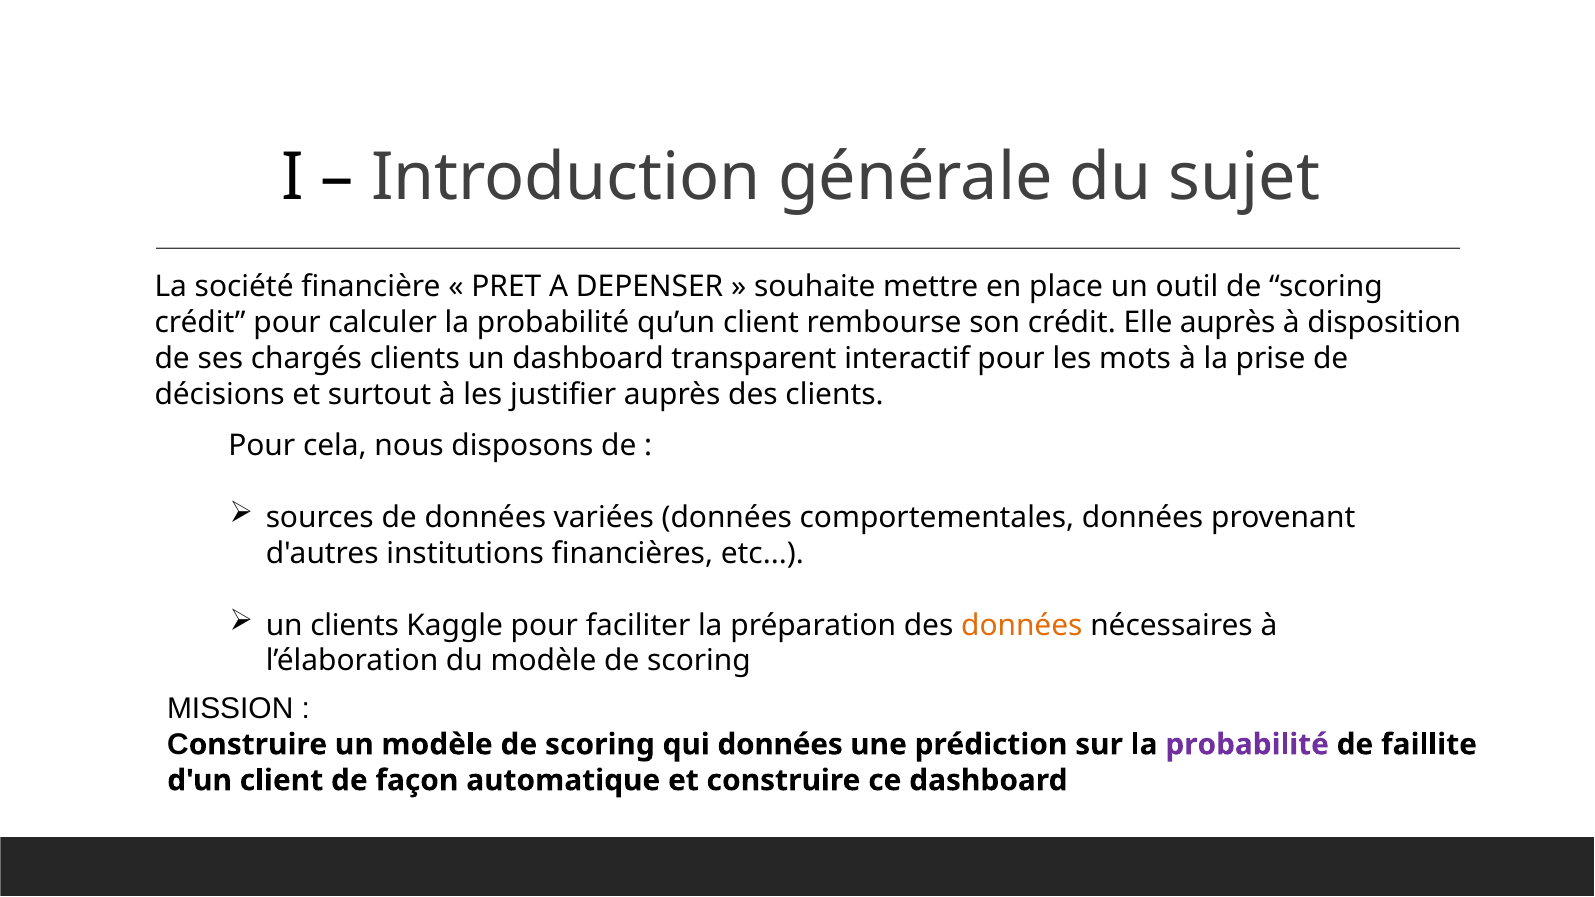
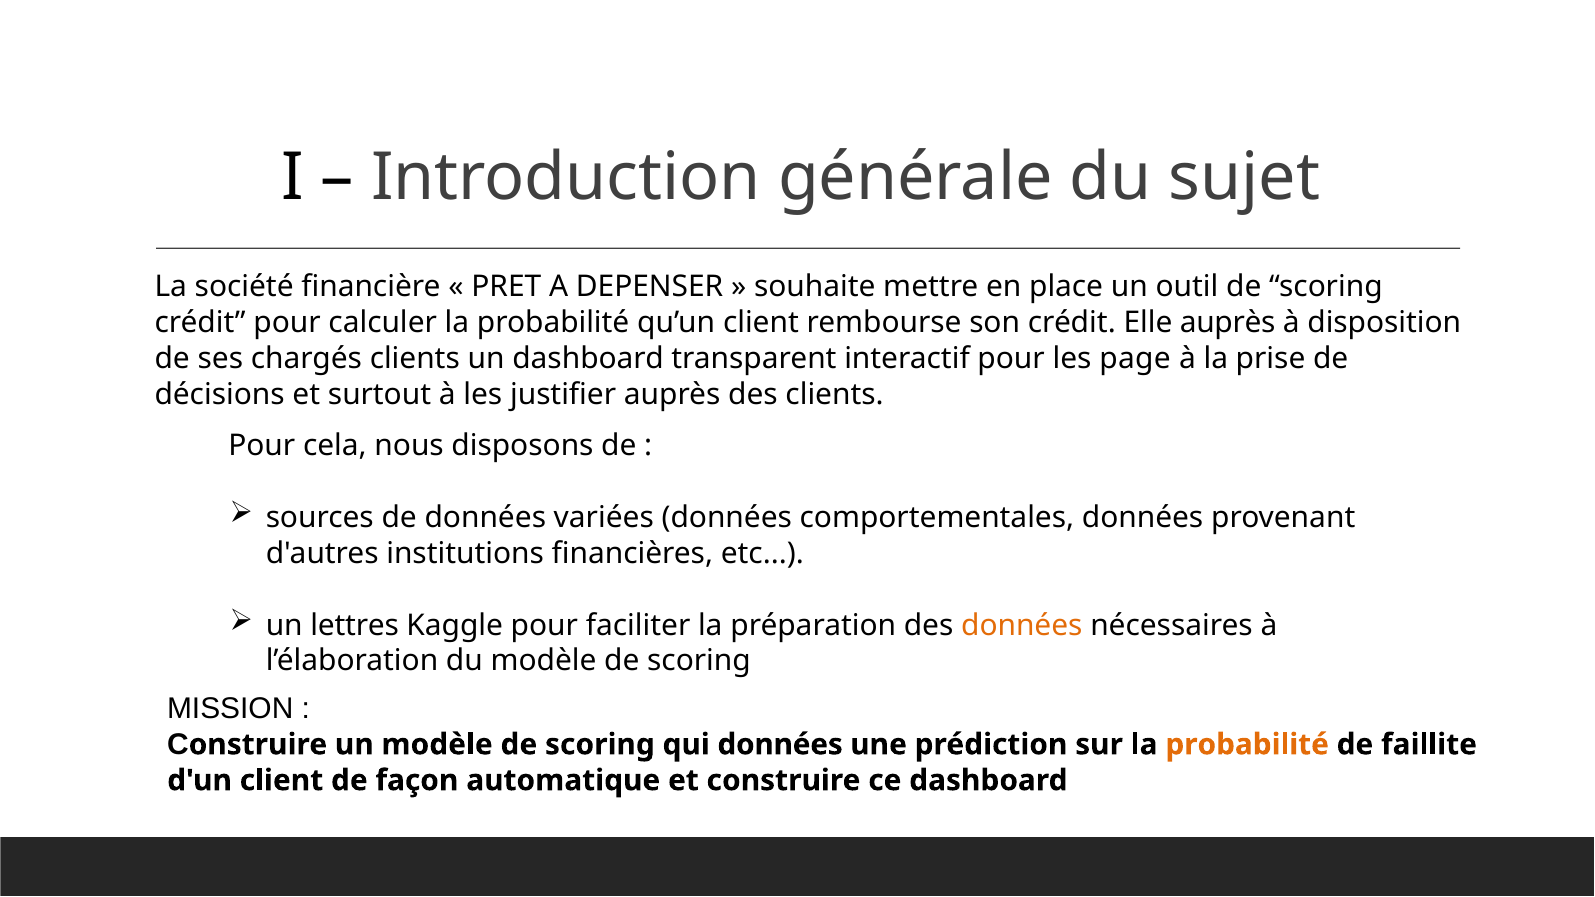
mots: mots -> page (1135, 358)
un clients: clients -> lettres (355, 625)
probabilité colour: purple -> orange (1247, 745)
